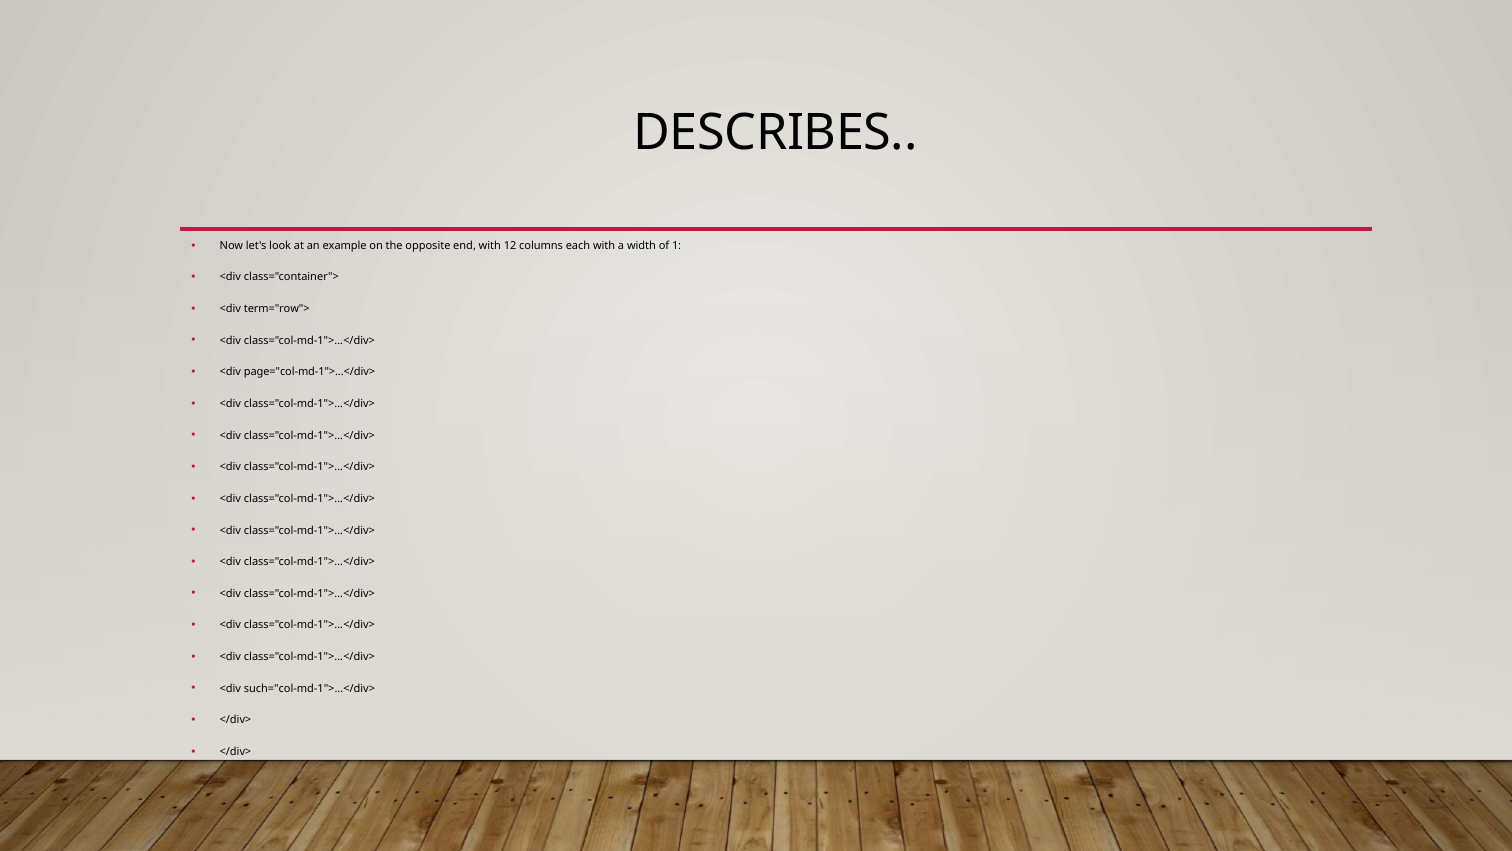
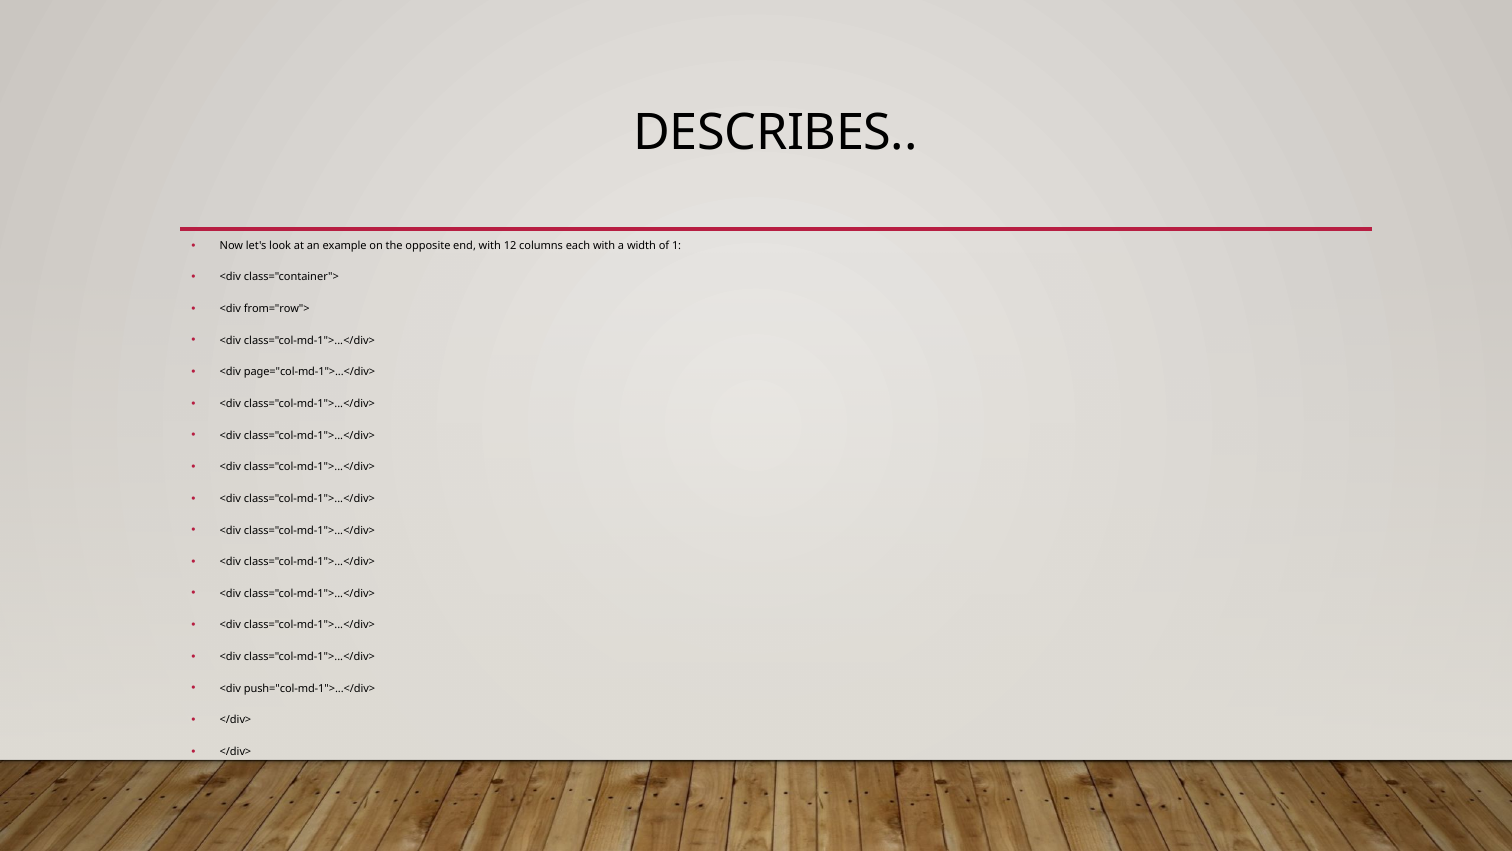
term="row">: term="row"> -> from="row"> (277, 309)
such="col-md-1">...</div>: such="col-md-1">...</div> -> push="col-md-1">...</div> (310, 688)
